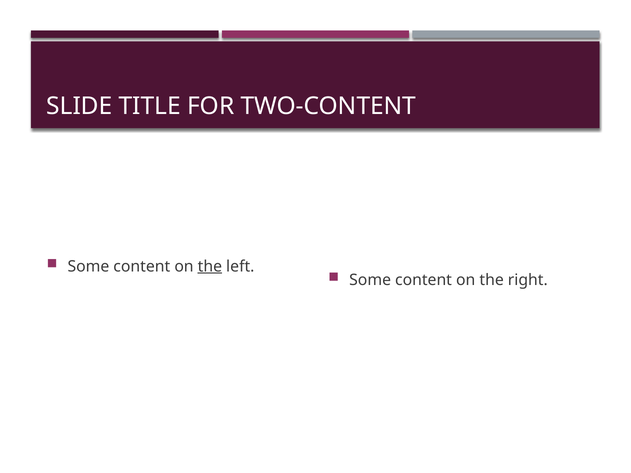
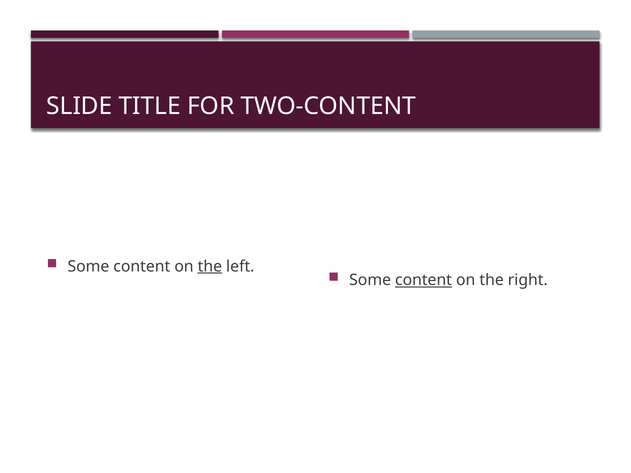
content underline: none -> present (424, 280)
